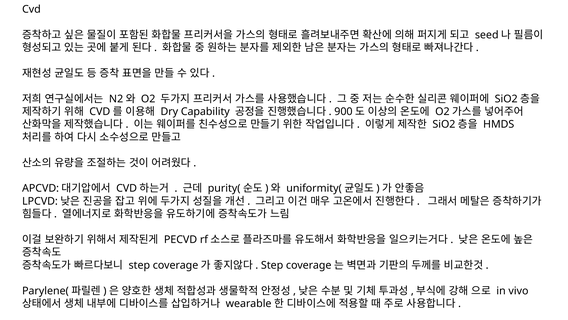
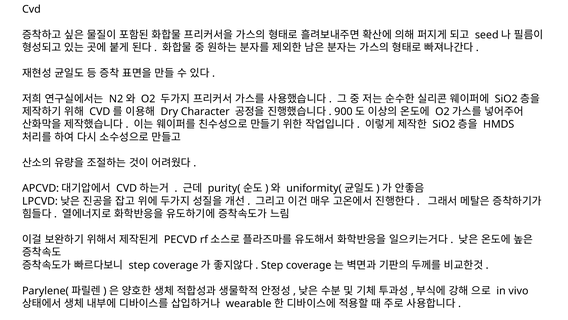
Capability: Capability -> Character (205, 111)
